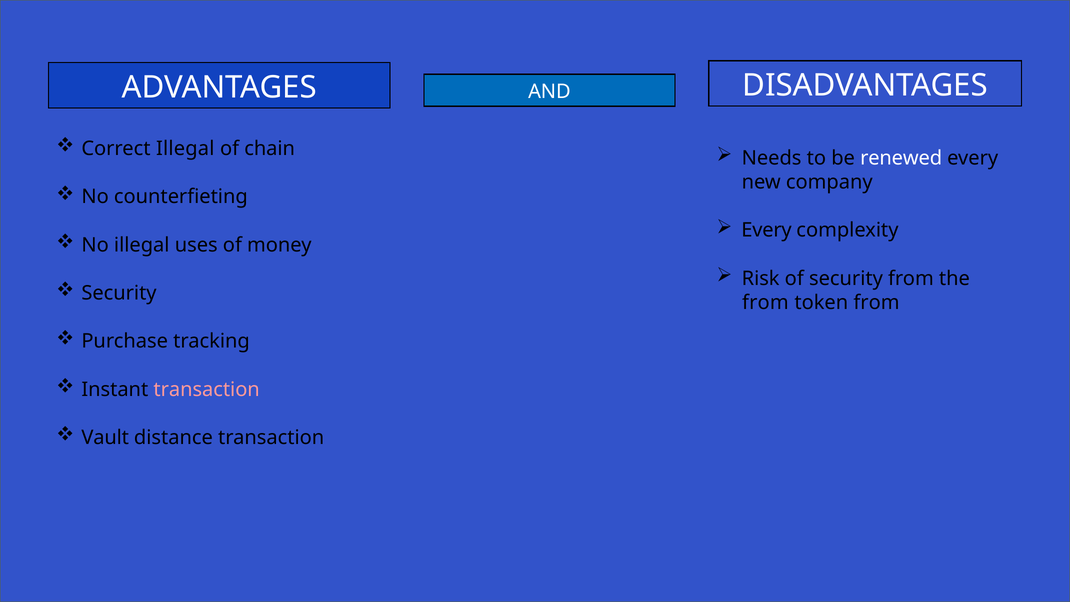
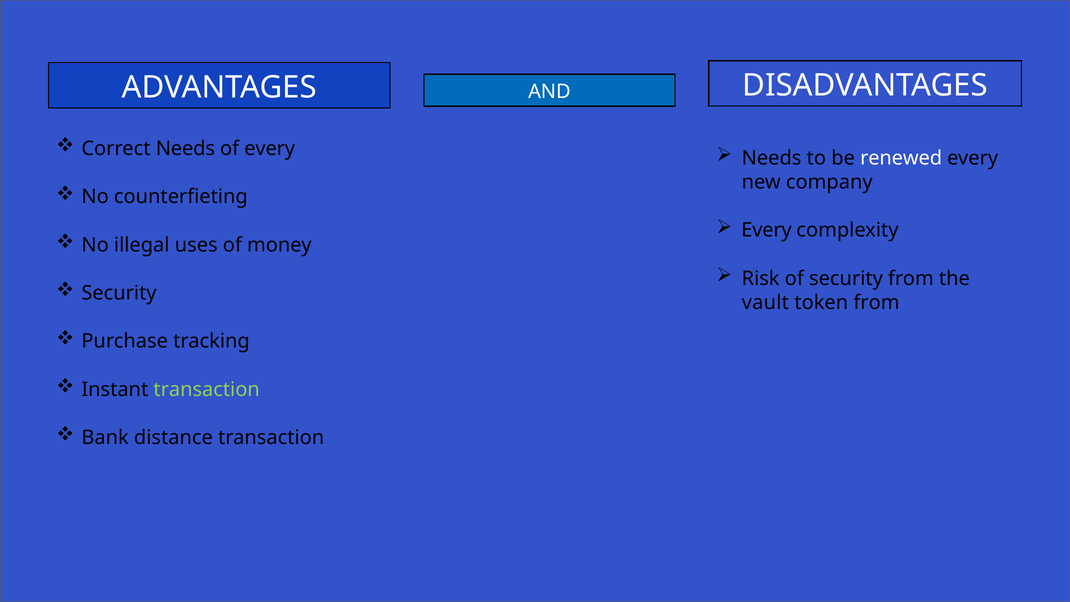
Correct Illegal: Illegal -> Needs (185, 149)
of chain: chain -> every (270, 149)
from: from -> vault (765, 302)
transaction colour: pink -> light green (207, 389)
Vault: Vault -> Bank (105, 437)
